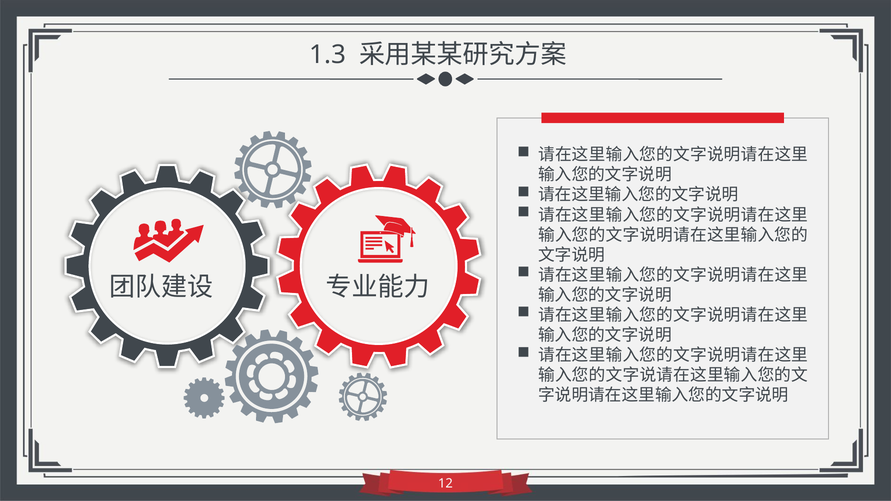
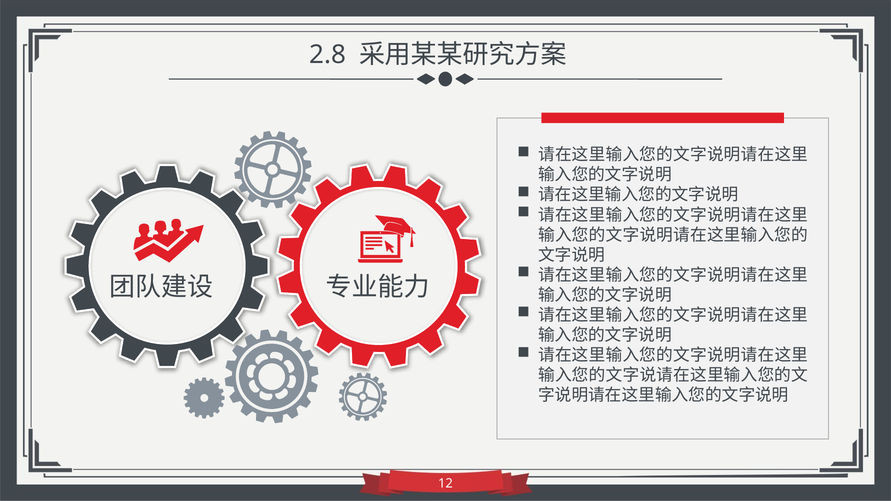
1.3: 1.3 -> 2.8 (328, 54)
